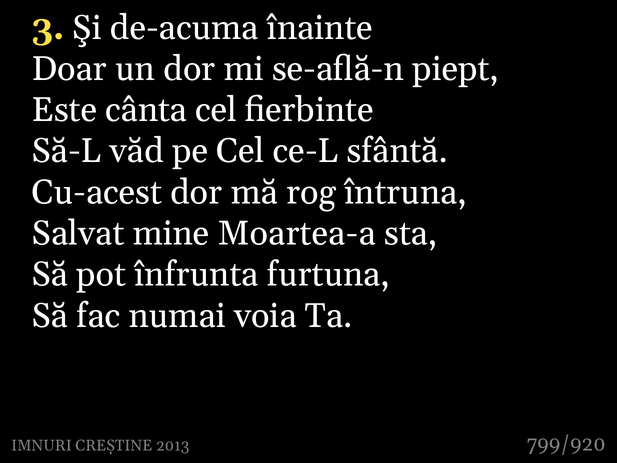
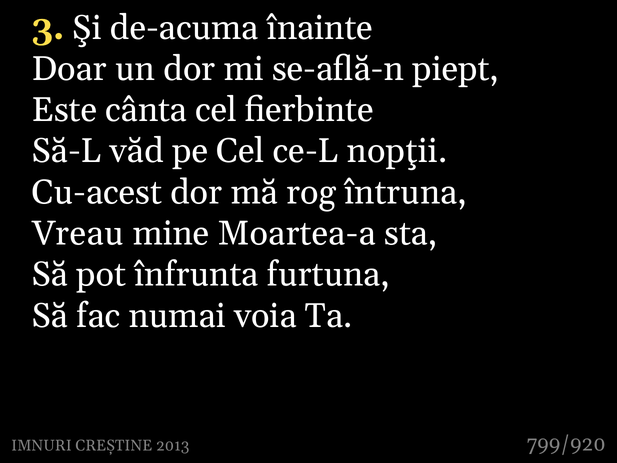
sfântă: sfântă -> nopţii (397, 151)
Salvat: Salvat -> Vreau (78, 233)
